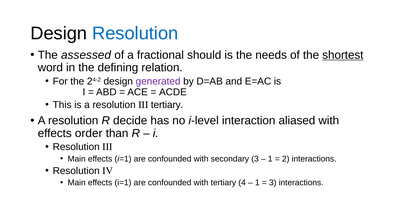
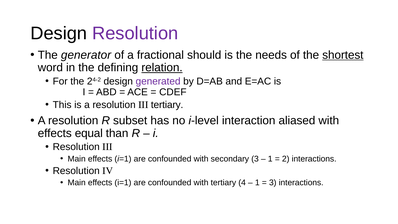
Resolution colour: blue -> purple (135, 33)
assessed: assessed -> generator (86, 55)
relation underline: none -> present (162, 68)
ACDE: ACDE -> CDEF (173, 92)
decide: decide -> subset (130, 121)
order: order -> equal (89, 133)
